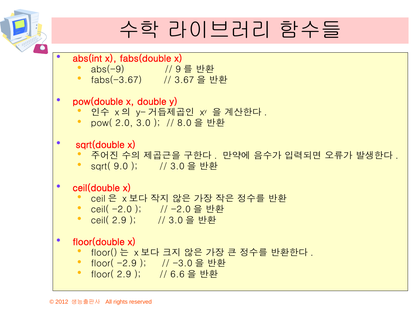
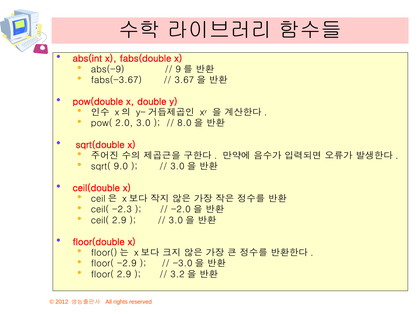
ceil( -2.0: -2.0 -> -2.3 (122, 210)
6.6: 6.6 -> 3.2 (177, 275)
